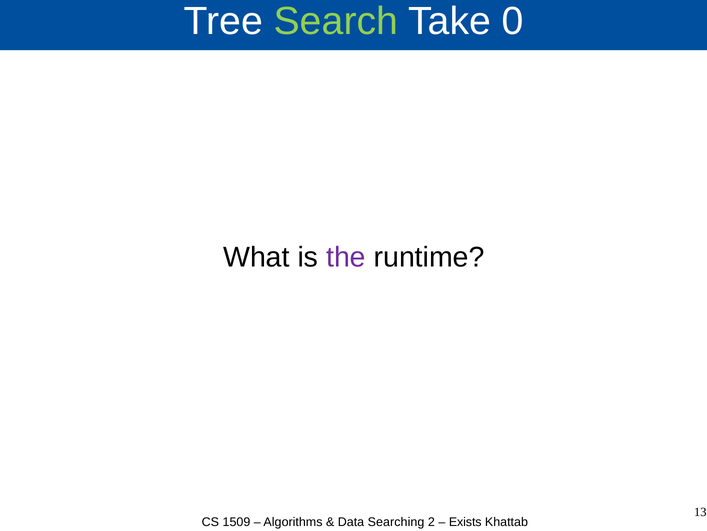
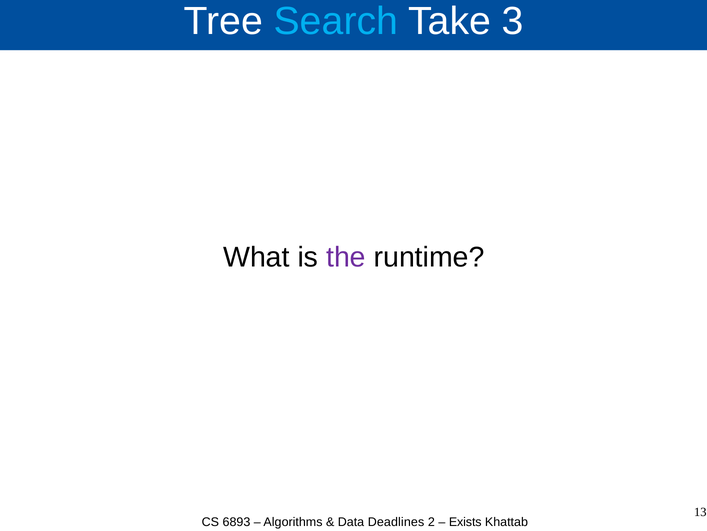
Search colour: light green -> light blue (336, 21)
0: 0 -> 3 (513, 21)
1509: 1509 -> 6893 (236, 522)
Searching: Searching -> Deadlines (396, 522)
